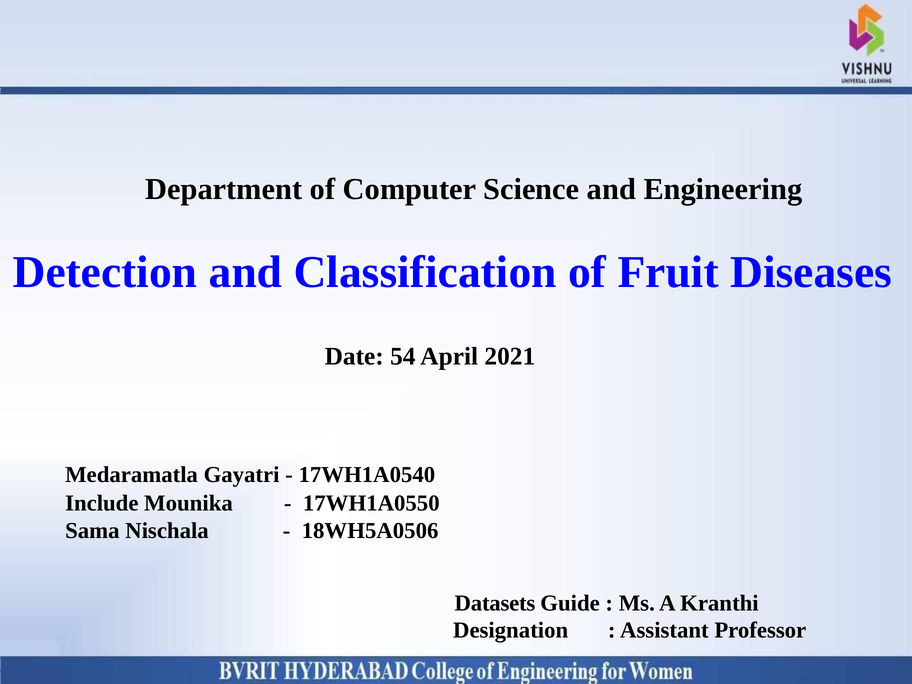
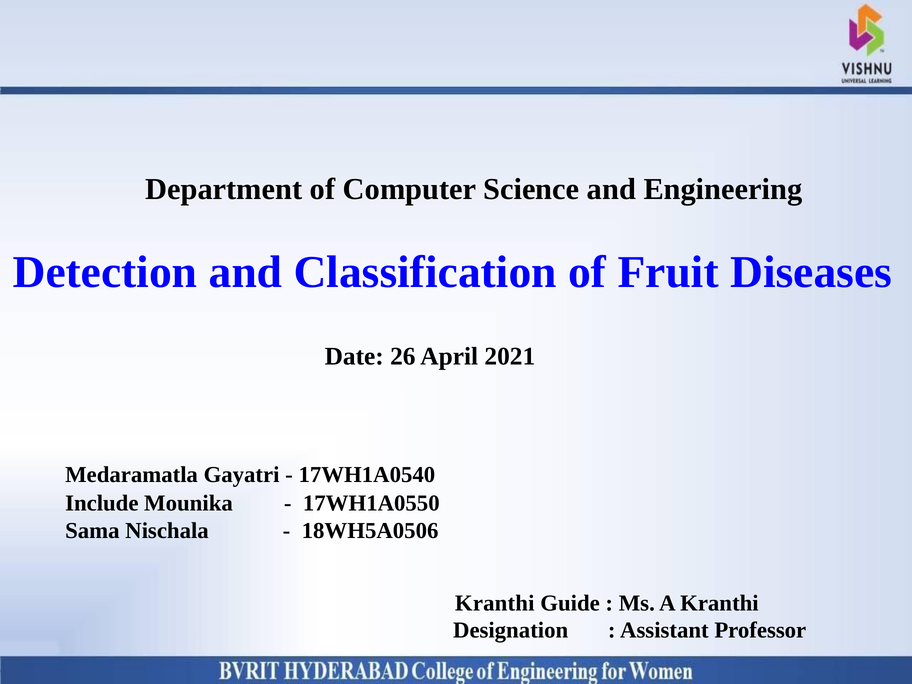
54: 54 -> 26 (403, 356)
Datasets: Datasets -> Kranthi (495, 603)
